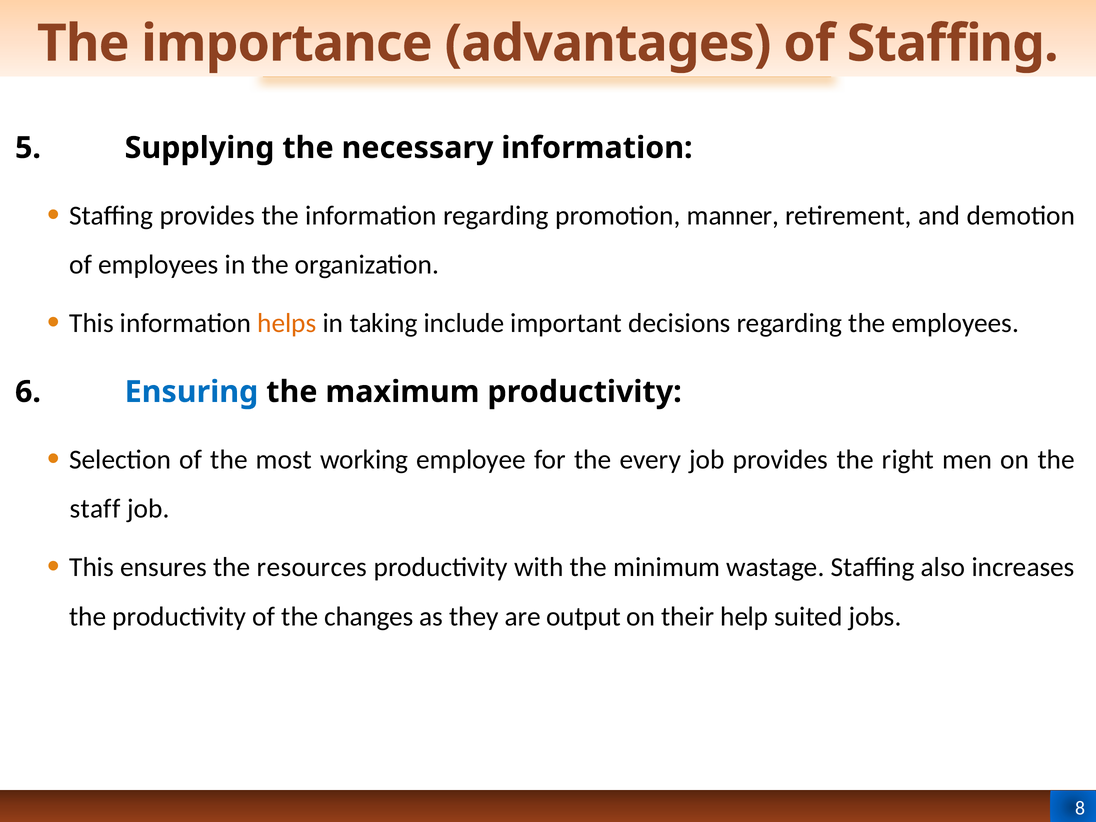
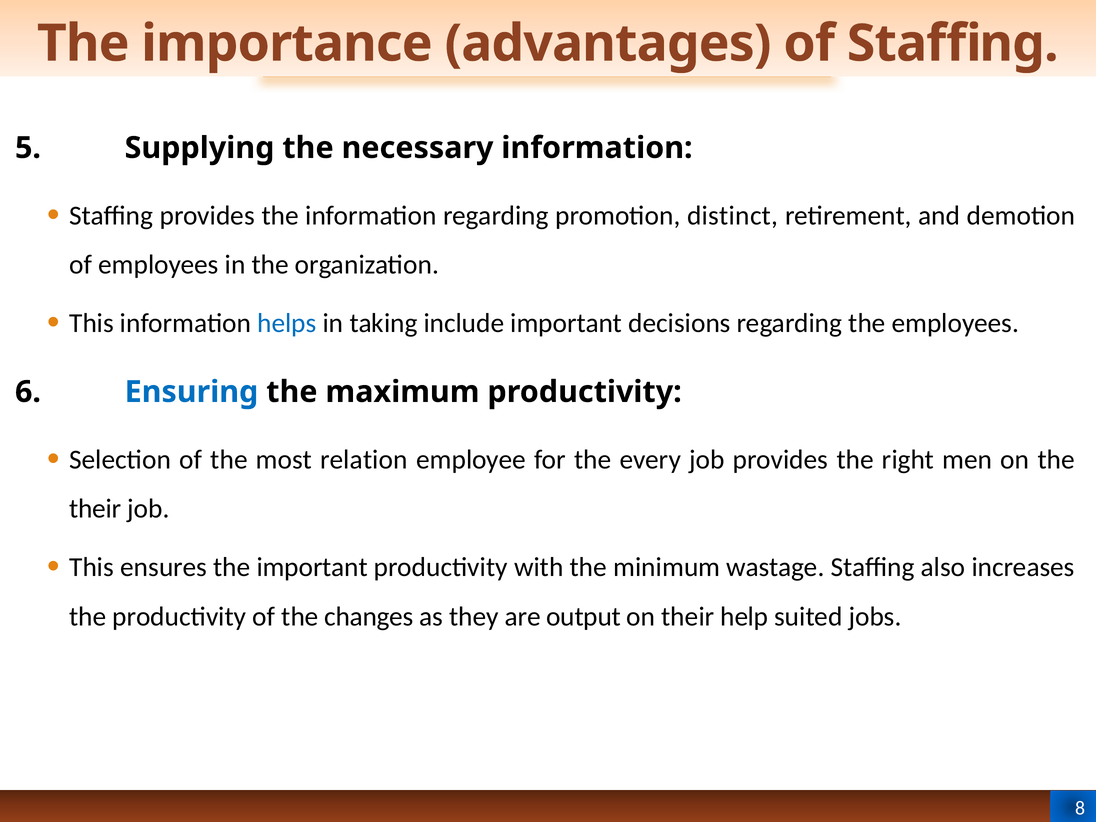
manner: manner -> distinct (733, 216)
helps colour: orange -> blue (287, 323)
working: working -> relation (364, 460)
staff: staff -> their (95, 509)
the resources: resources -> important (312, 567)
